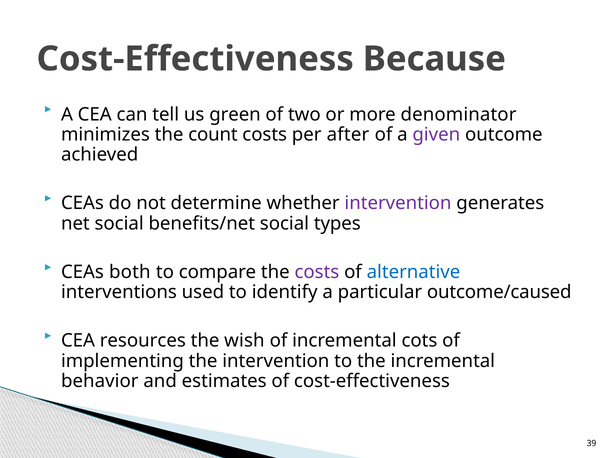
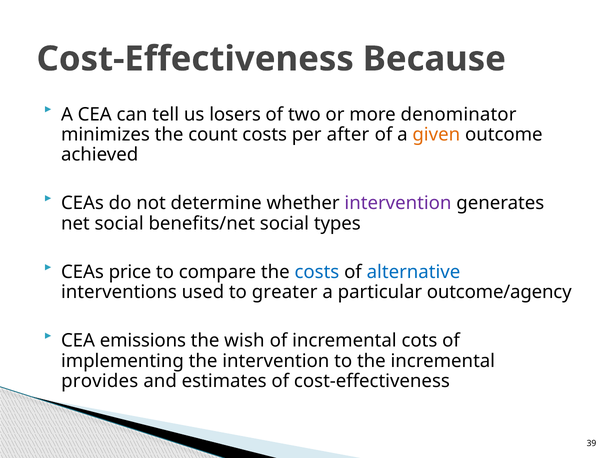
green: green -> losers (235, 115)
given colour: purple -> orange (436, 135)
both: both -> price (130, 272)
costs colour: purple -> blue (317, 272)
identify: identify -> greater (285, 292)
outcome/caused: outcome/caused -> outcome/agency (499, 292)
resources: resources -> emissions (143, 341)
behavior: behavior -> provides (100, 381)
